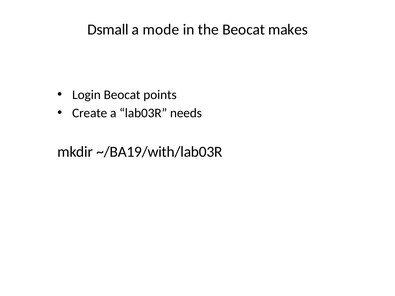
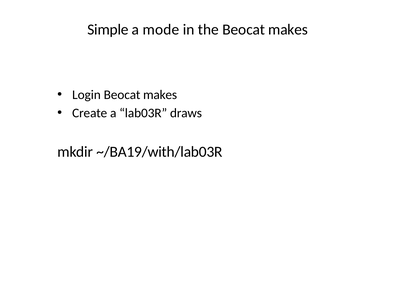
Dsmall: Dsmall -> Simple (108, 30)
Login Beocat points: points -> makes (160, 95)
needs: needs -> draws (186, 113)
